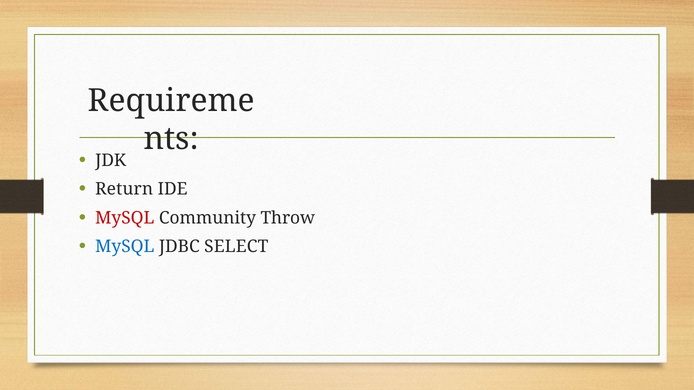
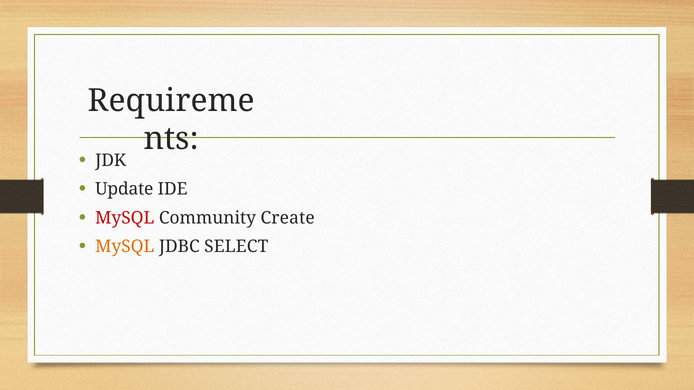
Return: Return -> Update (124, 189)
Throw: Throw -> Create (288, 218)
MySQL colour: blue -> orange (125, 247)
